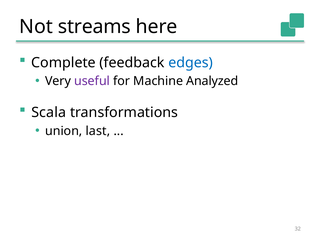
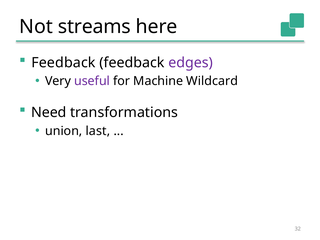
Complete: Complete -> Feedback (63, 63)
edges colour: blue -> purple (191, 63)
Analyzed: Analyzed -> Wildcard (212, 81)
Scala: Scala -> Need (49, 113)
